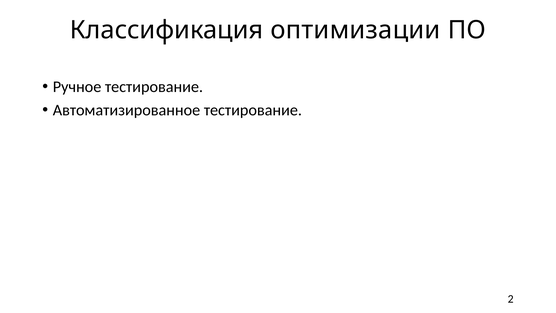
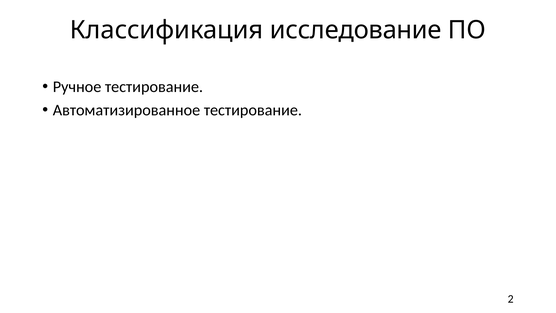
оптимизации: оптимизации -> исследование (356, 30)
